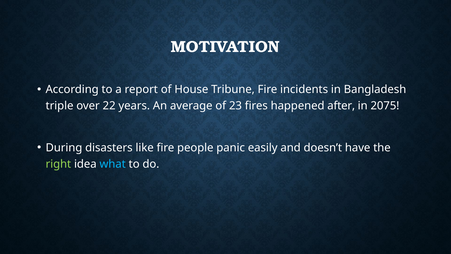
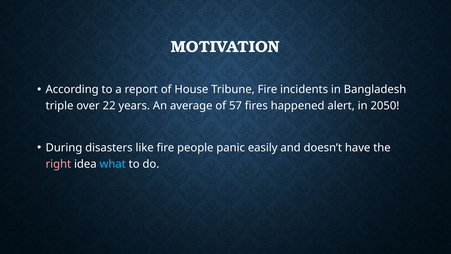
23: 23 -> 57 (235, 106)
after: after -> alert (341, 106)
2075: 2075 -> 2050 (385, 106)
right colour: light green -> pink (58, 164)
